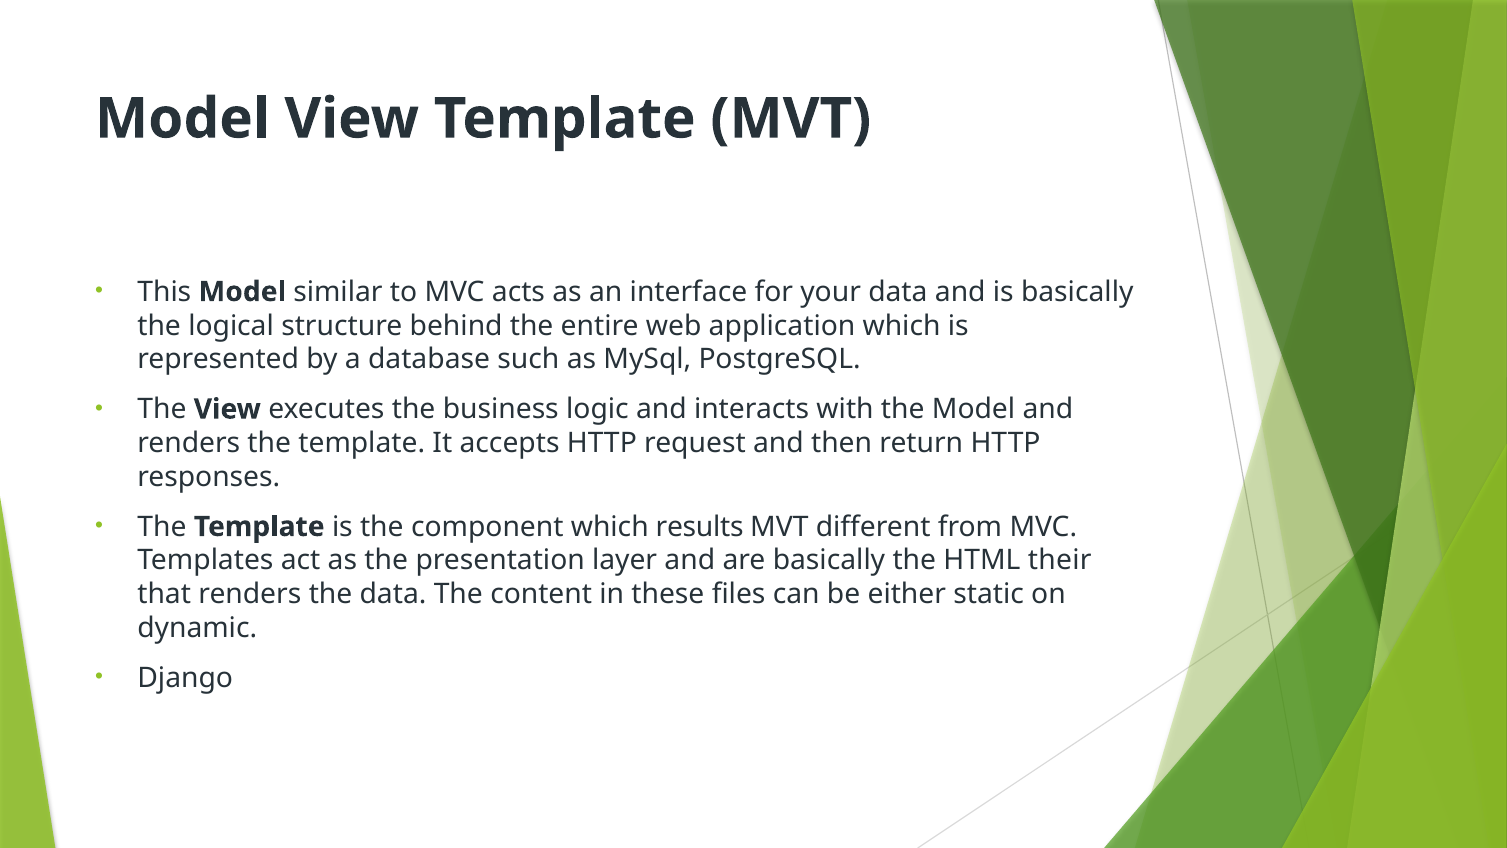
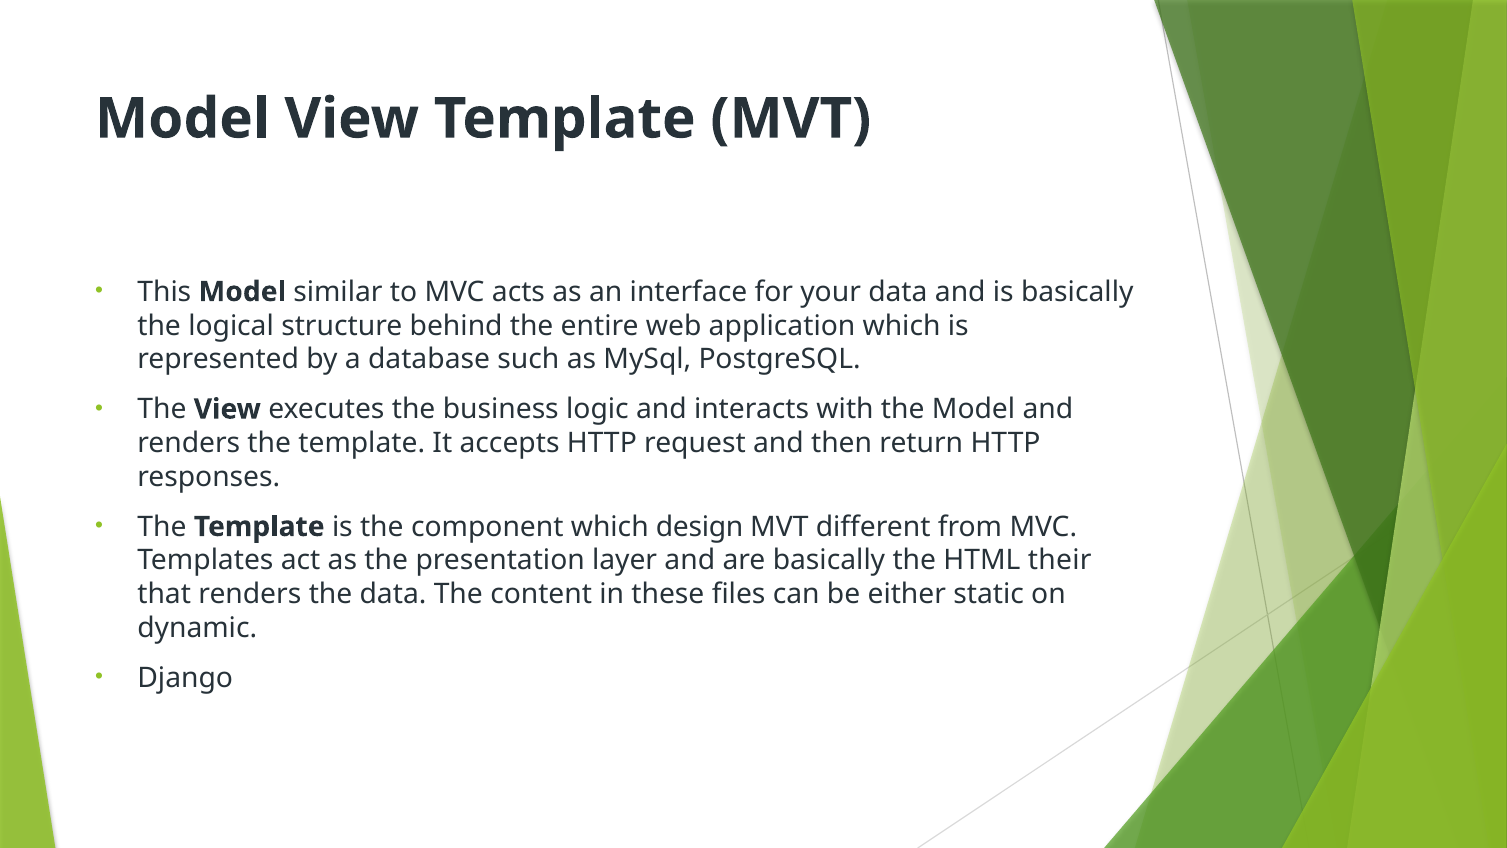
results: results -> design (700, 527)
